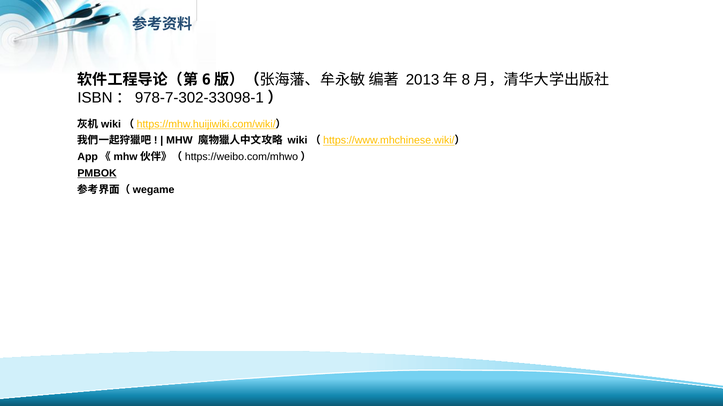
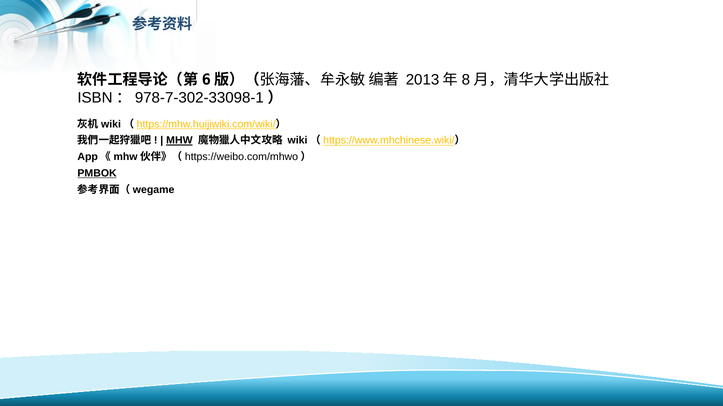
MHW underline: none -> present (179, 141)
